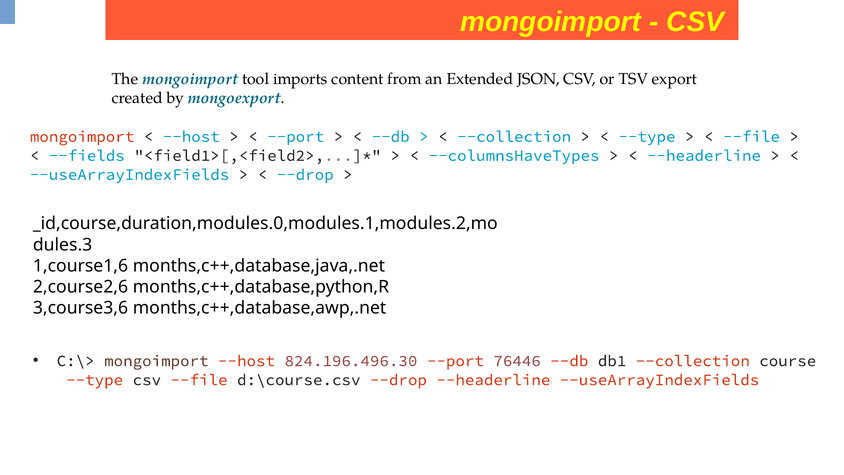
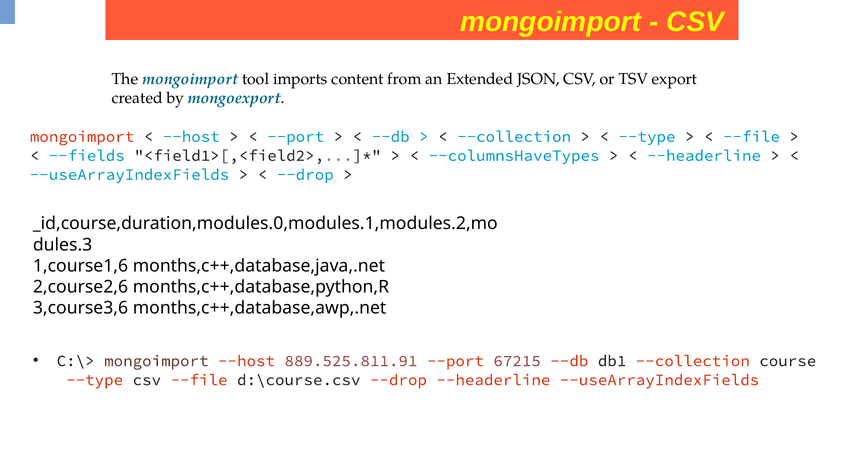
824.196.496.30: 824.196.496.30 -> 889.525.811.91 (351, 361)
76446: 76446 -> 67215 (517, 361)
